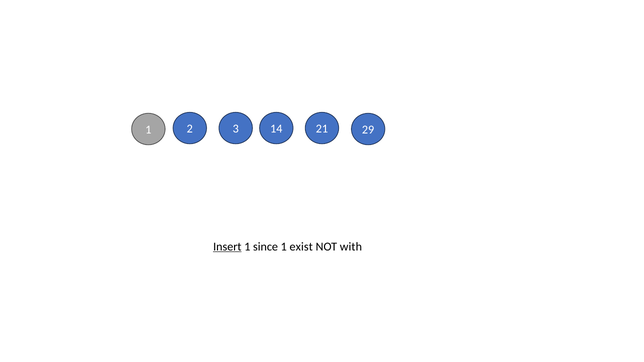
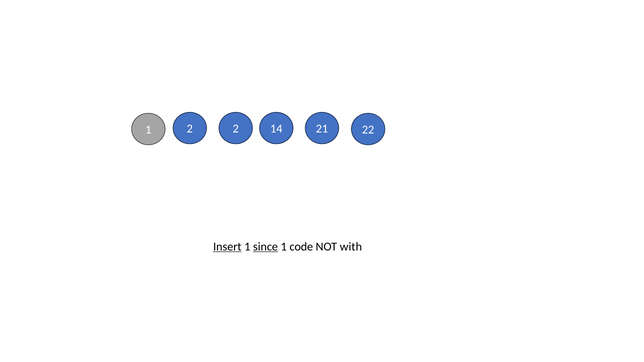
1 3: 3 -> 2 (236, 129)
29: 29 -> 22 (368, 130)
since underline: none -> present (266, 247)
exist: exist -> code (301, 247)
